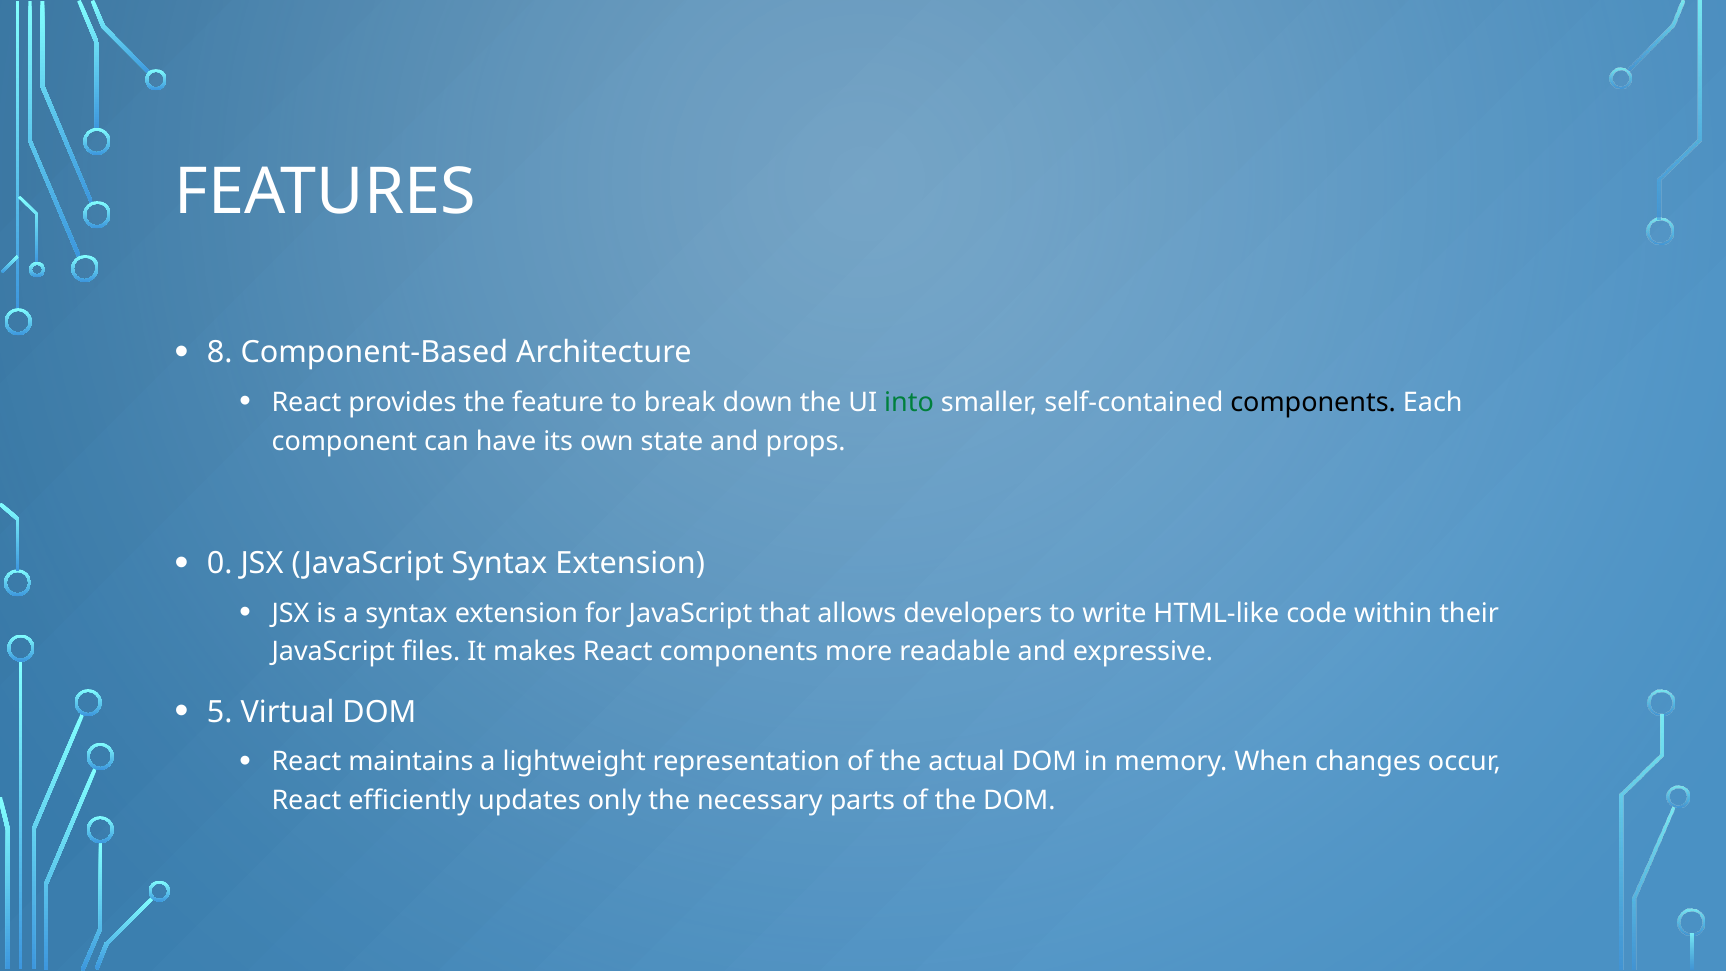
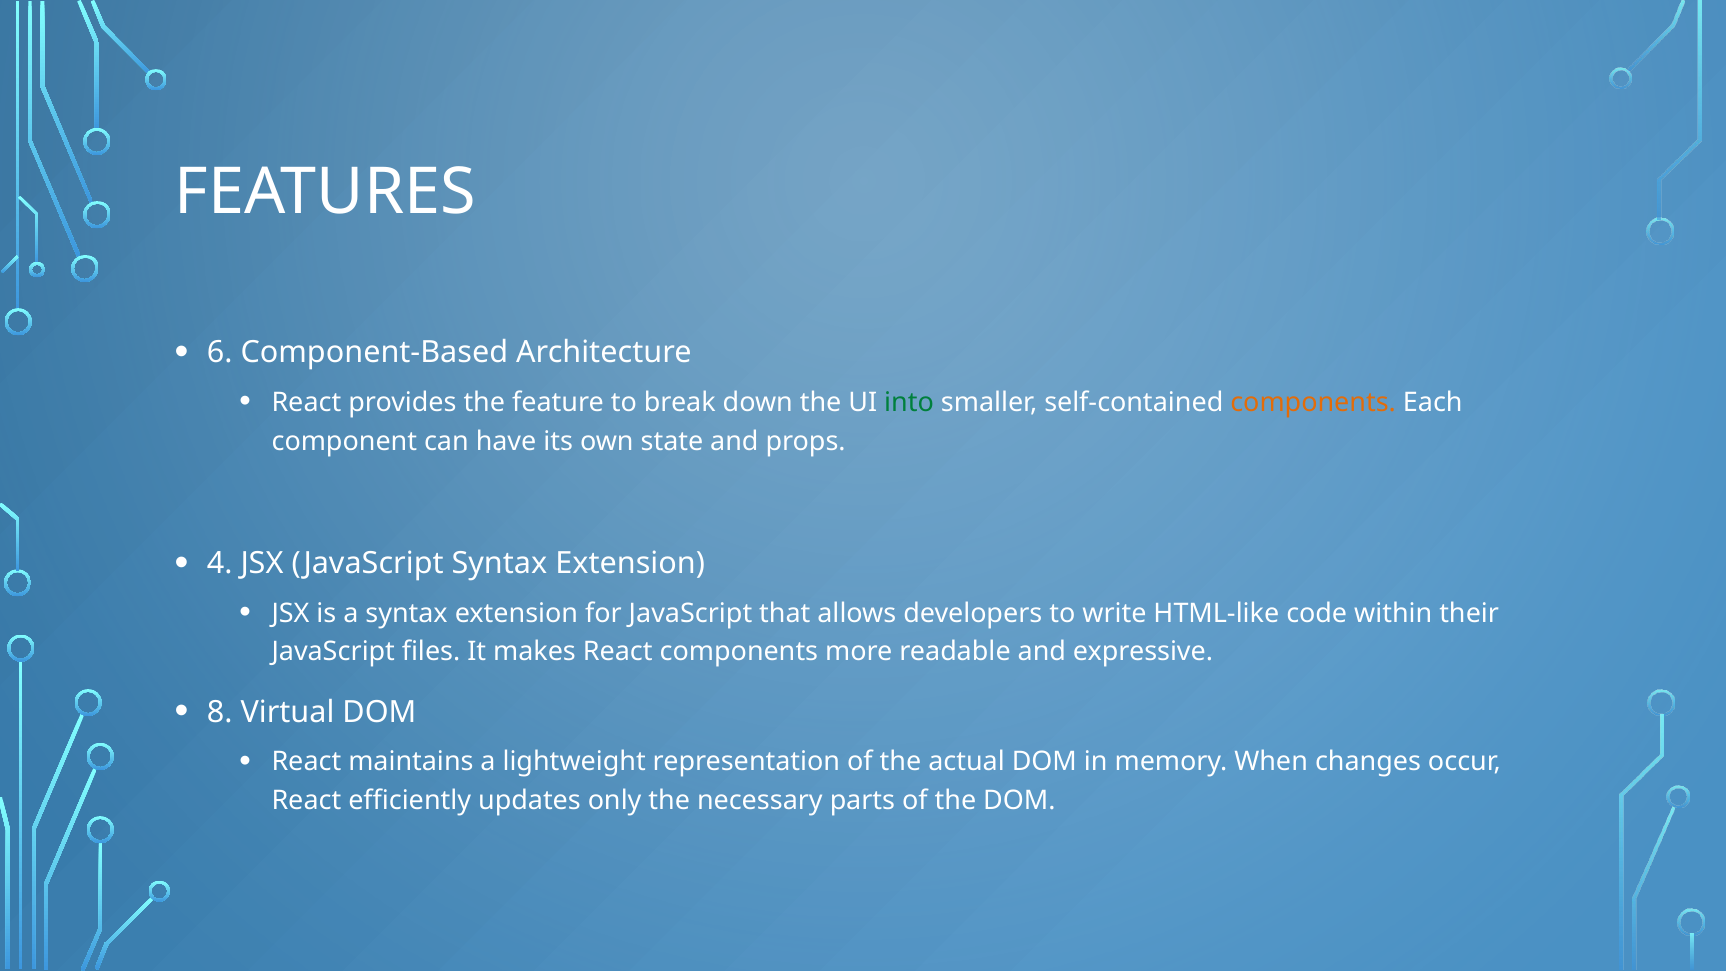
8: 8 -> 6 (220, 353)
components colour: black -> orange (1313, 402)
0: 0 -> 4 (220, 563)
5: 5 -> 8 (220, 712)
